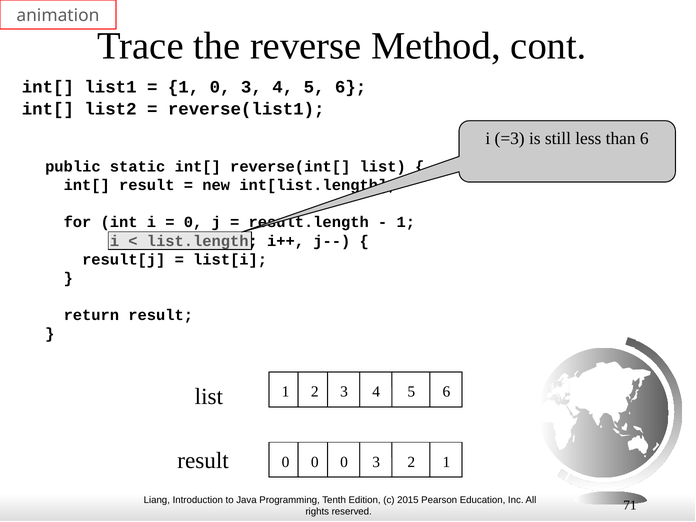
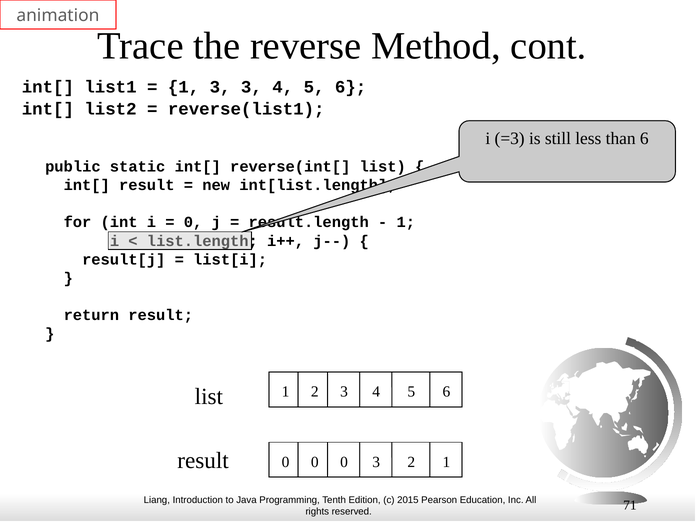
1 0: 0 -> 3 (220, 87)
